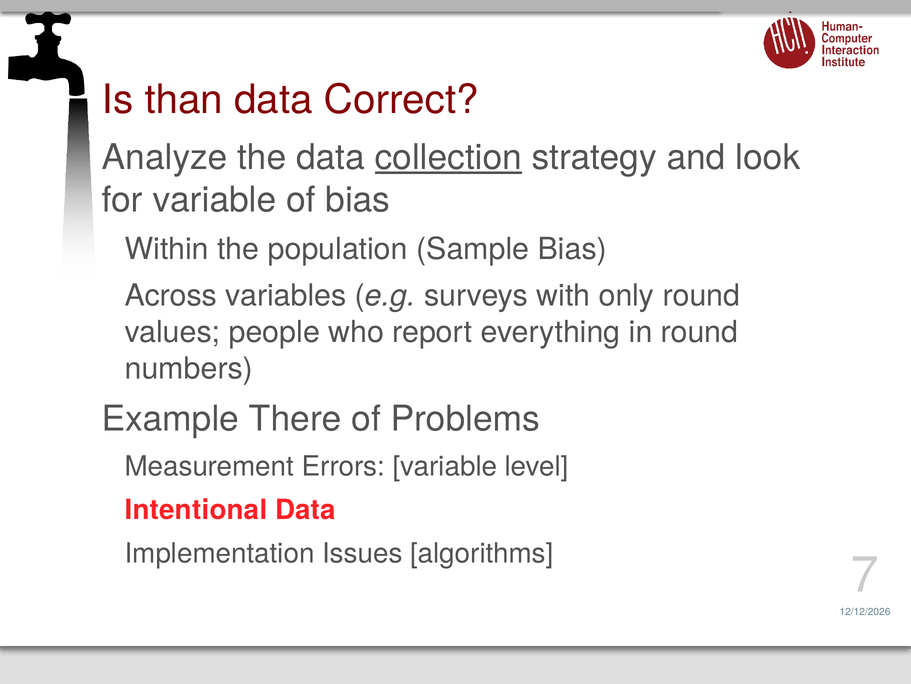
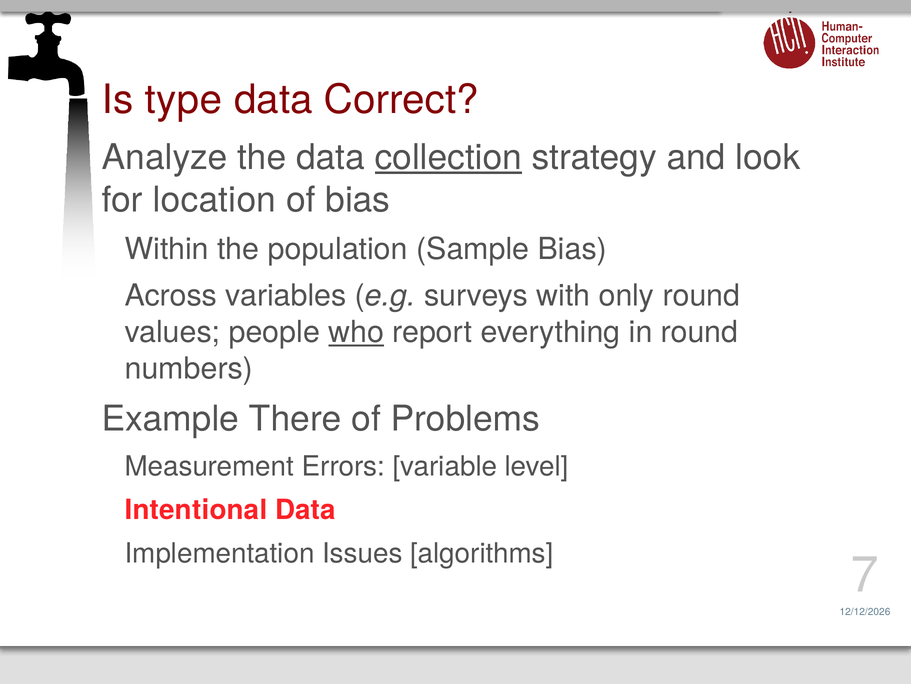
than: than -> type (184, 100)
for variable: variable -> location (214, 200)
who underline: none -> present (356, 332)
